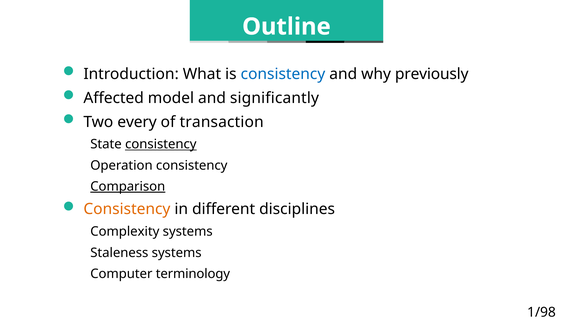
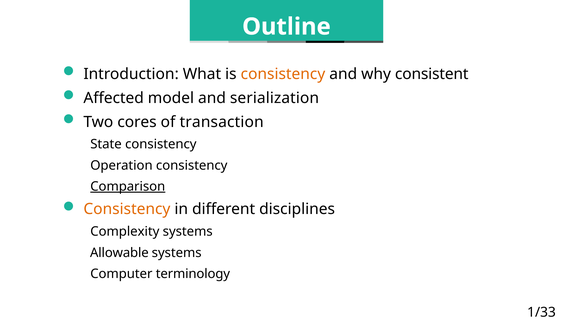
consistency colour: blue -> orange (283, 74)
previously: previously -> consistent (432, 74)
significantly: significantly -> serialization (274, 98)
every: every -> cores (137, 122)
consistency underline: present -> none (161, 144)
Staleness: Staleness -> Allowable (119, 253)
1/98: 1/98 -> 1/33 (541, 313)
